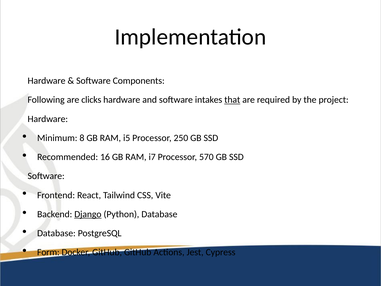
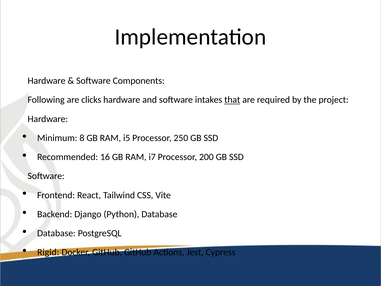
570: 570 -> 200 (206, 157)
Django underline: present -> none (88, 214)
Form: Form -> Rigid (48, 252)
